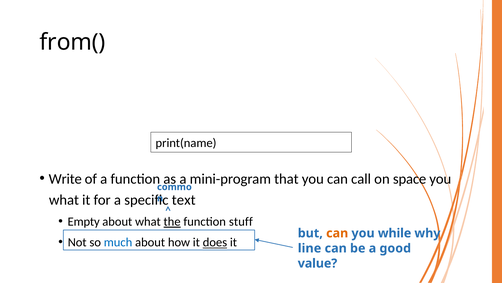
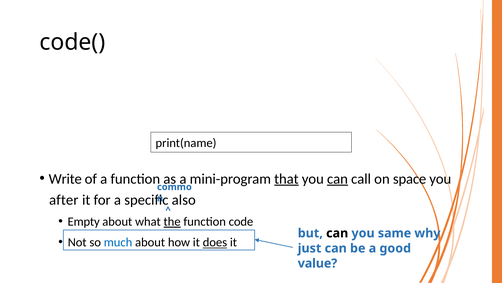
from(: from( -> code( (72, 42)
that underline: none -> present (286, 178)
can underline: none -> present (337, 178)
what: what -> after (64, 200)
text: text -> also (184, 200)
stuff: stuff -> code (241, 221)
can colour: orange -> black (337, 233)
while: while -> same (395, 233)
line: line -> just (310, 248)
